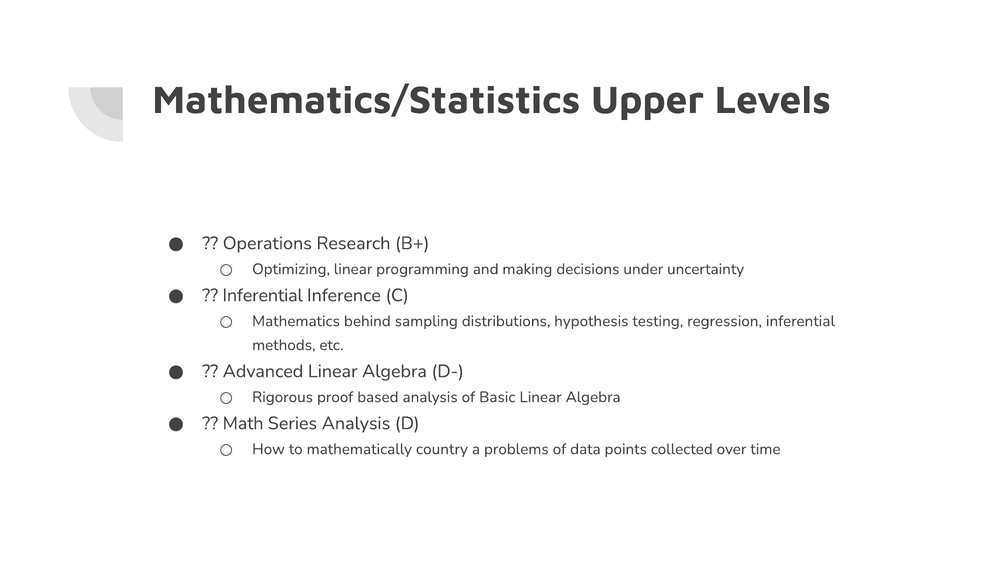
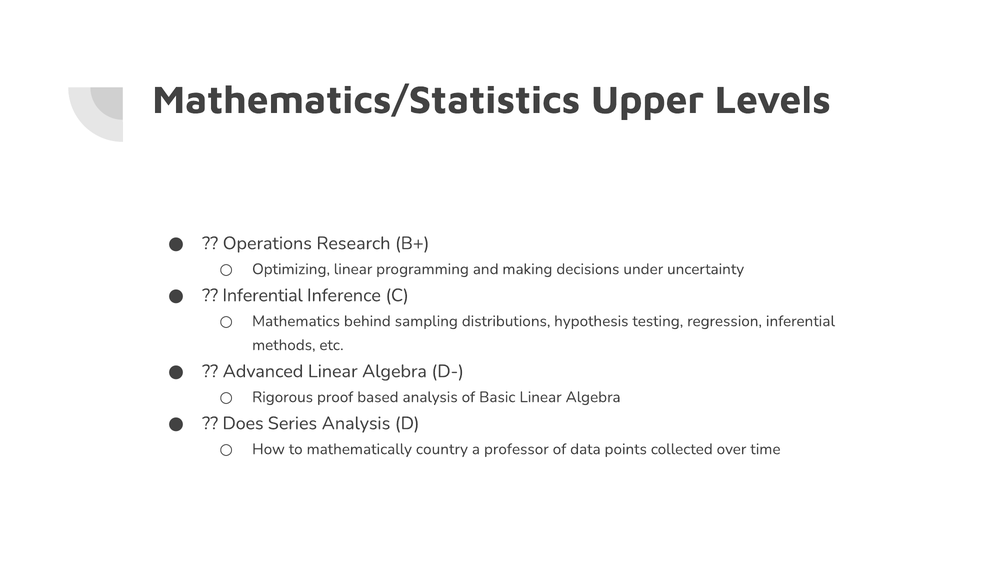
Math: Math -> Does (243, 423)
problems: problems -> professor (516, 449)
